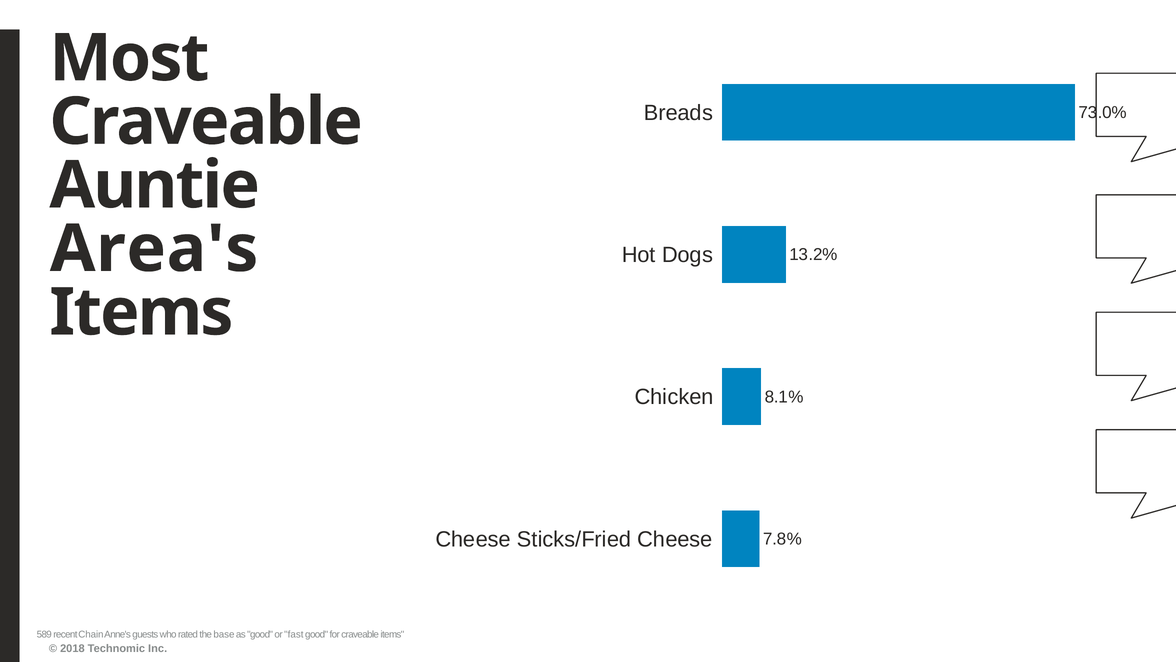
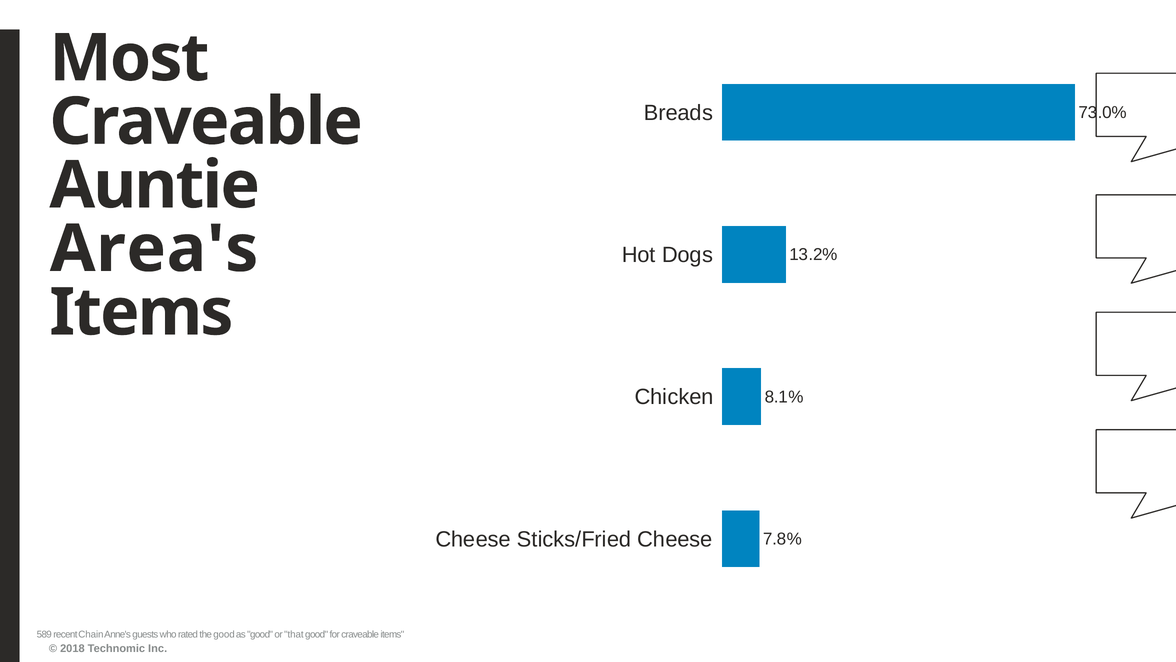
the base: base -> good (224, 634)
fast: fast -> that (294, 634)
